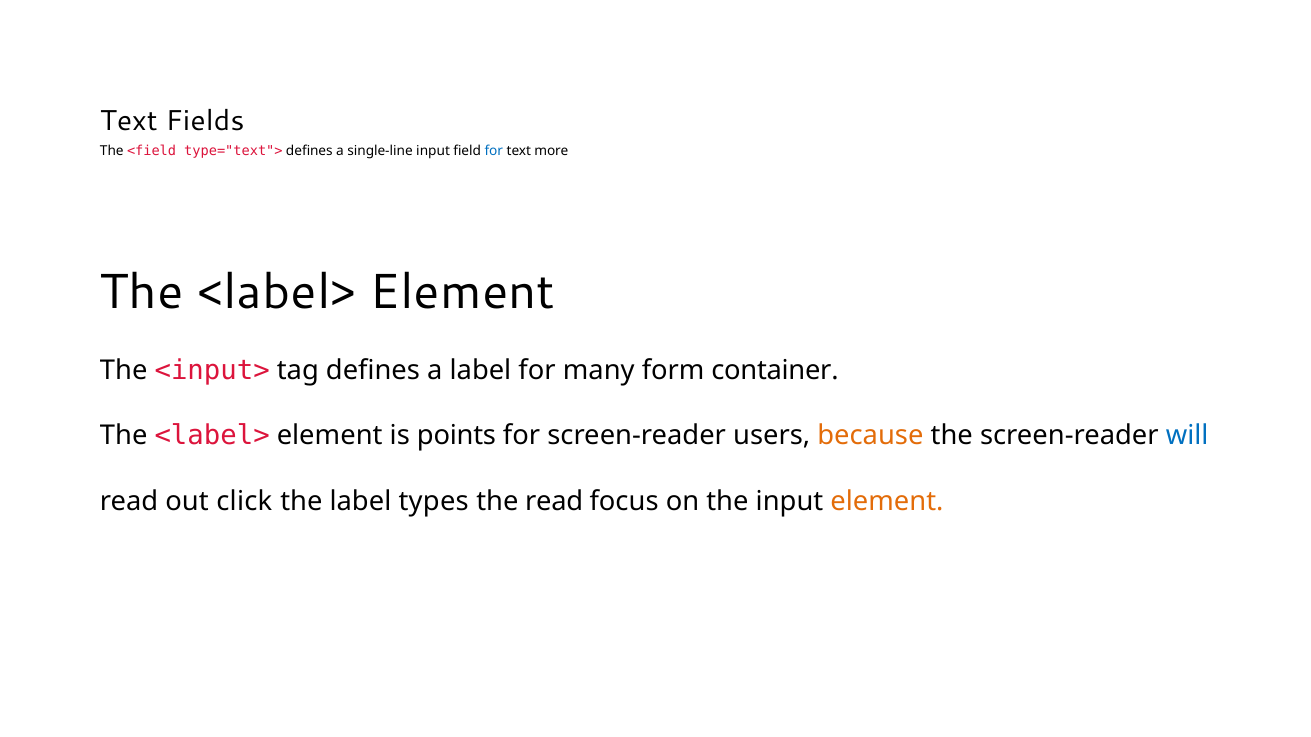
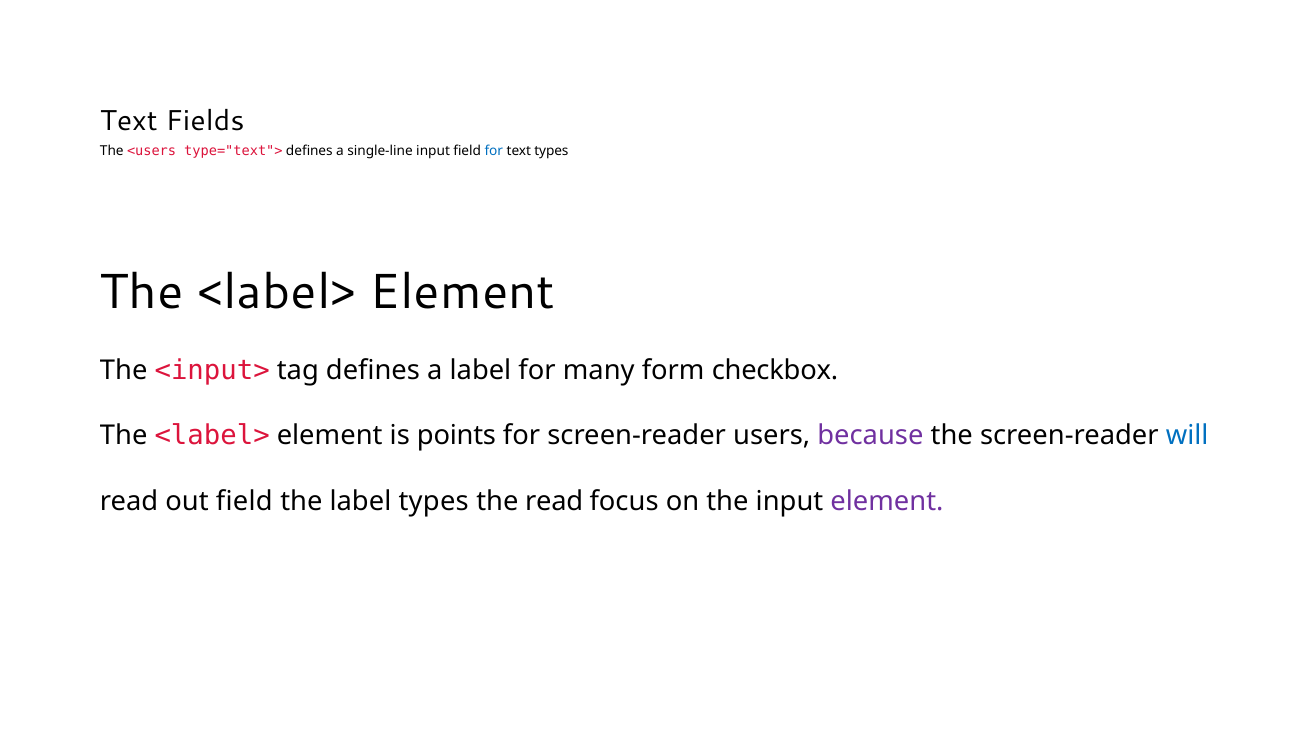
<field: <field -> <users (152, 151)
text more: more -> types (551, 151)
container: container -> checkbox (775, 370)
because colour: orange -> purple (870, 436)
out click: click -> field (244, 502)
element colour: orange -> purple (887, 502)
